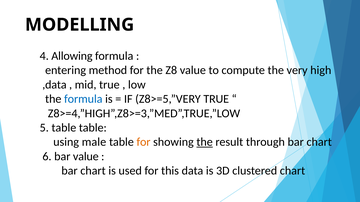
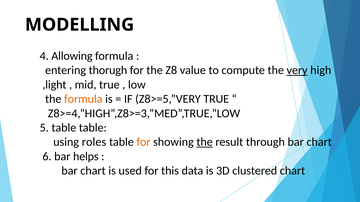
method: method -> thorugh (108, 70)
very underline: none -> present (297, 70)
,data: ,data -> ,light (54, 85)
formula colour: blue -> orange (83, 99)
male: male -> roles (94, 142)
bar value: value -> helps (86, 157)
